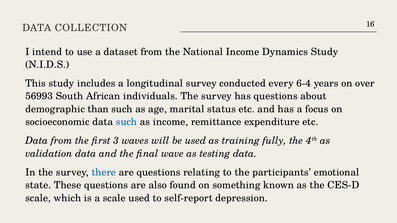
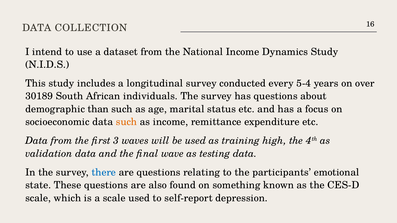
6-4: 6-4 -> 5-4 (304, 83)
56993: 56993 -> 30189 (39, 96)
such colour: blue -> orange (127, 122)
fully: fully -> high (274, 141)
